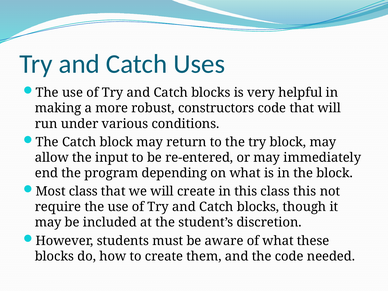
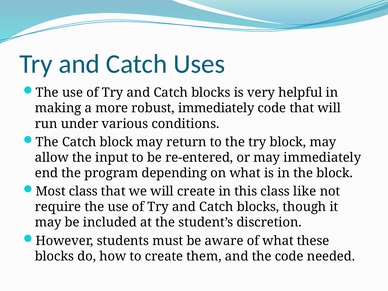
robust constructors: constructors -> immediately (216, 108)
class this: this -> like (305, 191)
